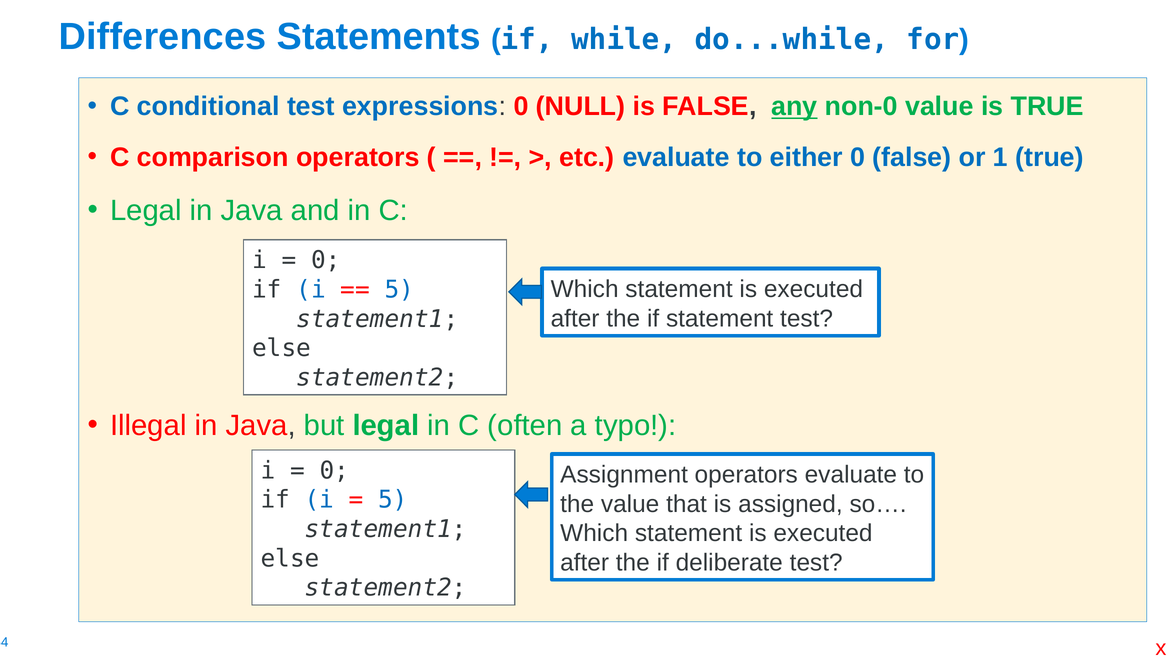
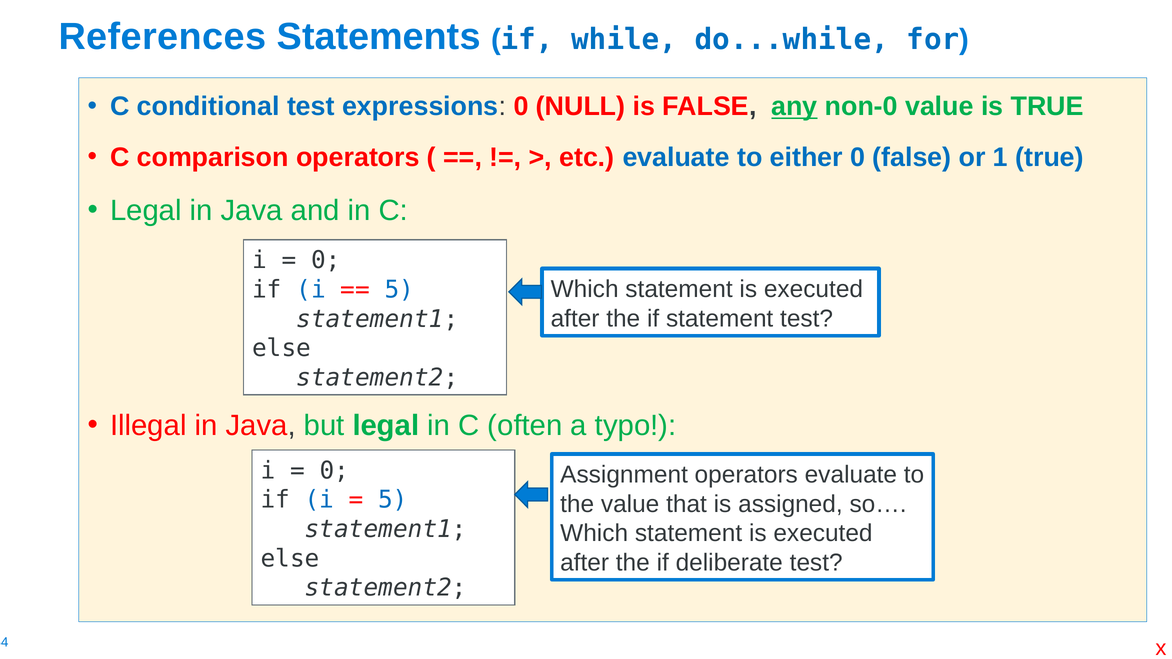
Differences: Differences -> References (162, 37)
